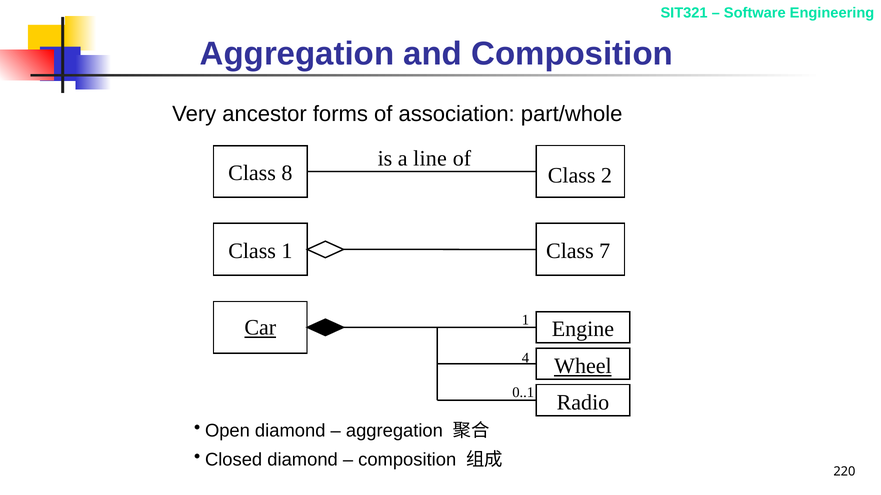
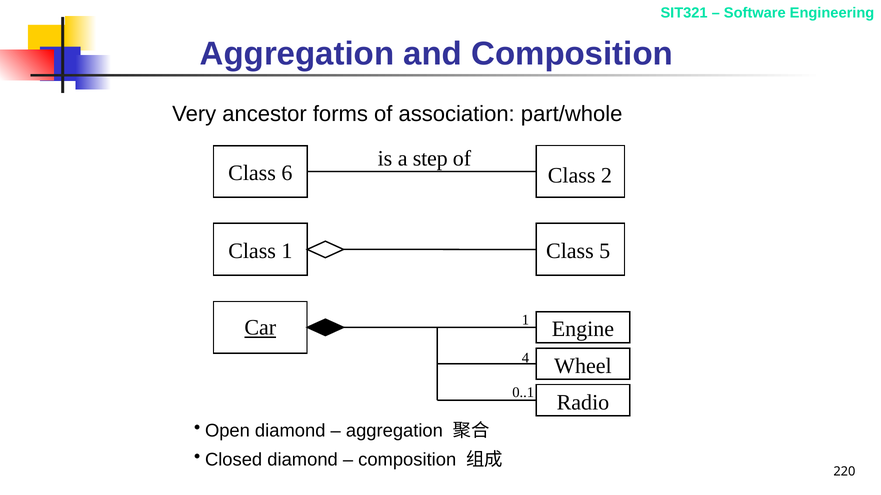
line: line -> step (430, 159)
8: 8 -> 6 (287, 173)
7: 7 -> 5 (605, 251)
Wheel underline: present -> none (583, 367)
